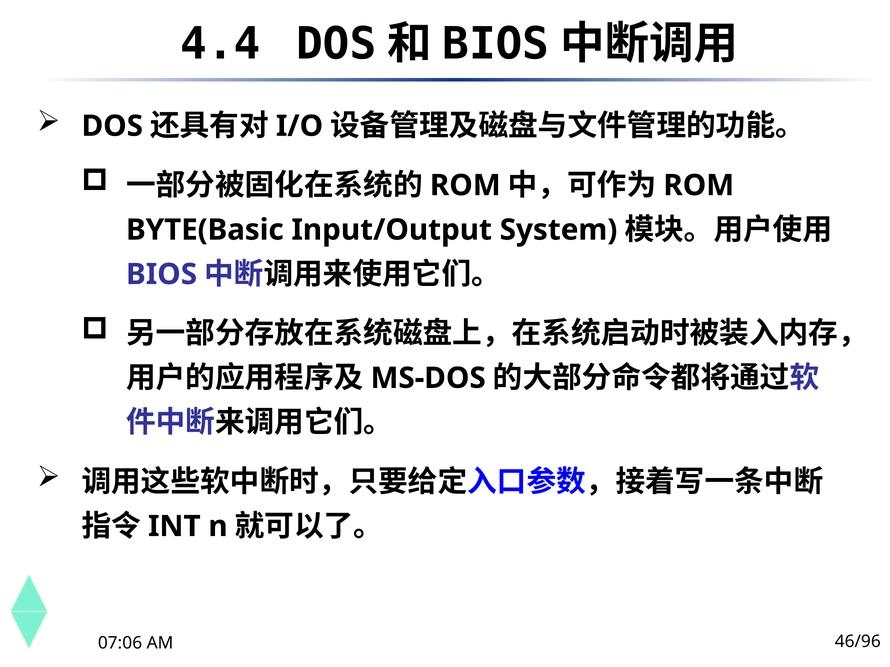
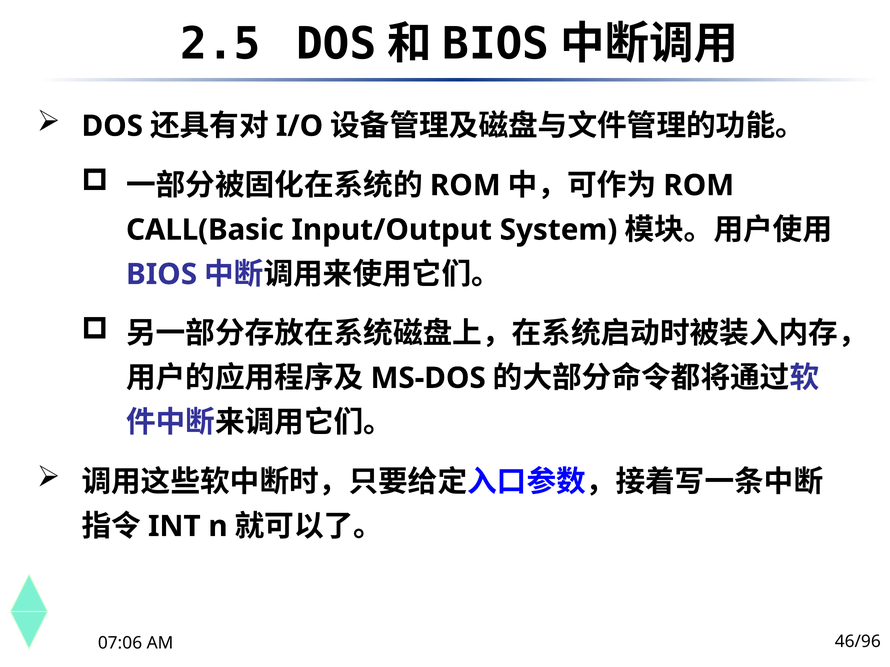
4.4: 4.4 -> 2.5 (221, 44)
BYTE(Basic: BYTE(Basic -> CALL(Basic (205, 230)
